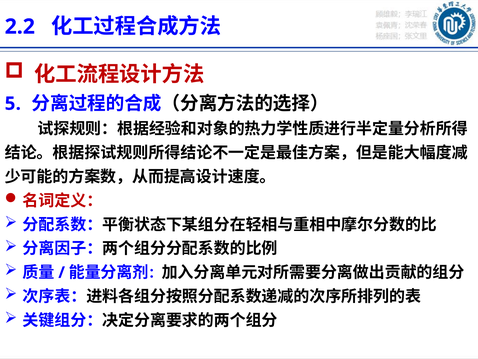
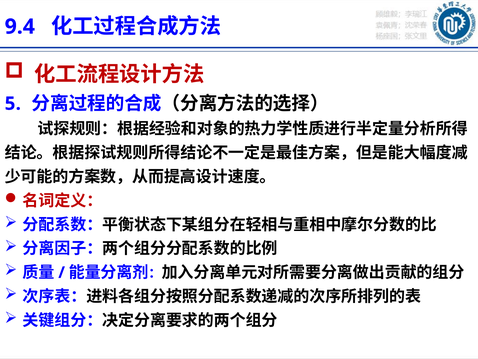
2.2: 2.2 -> 9.4 (20, 27)
